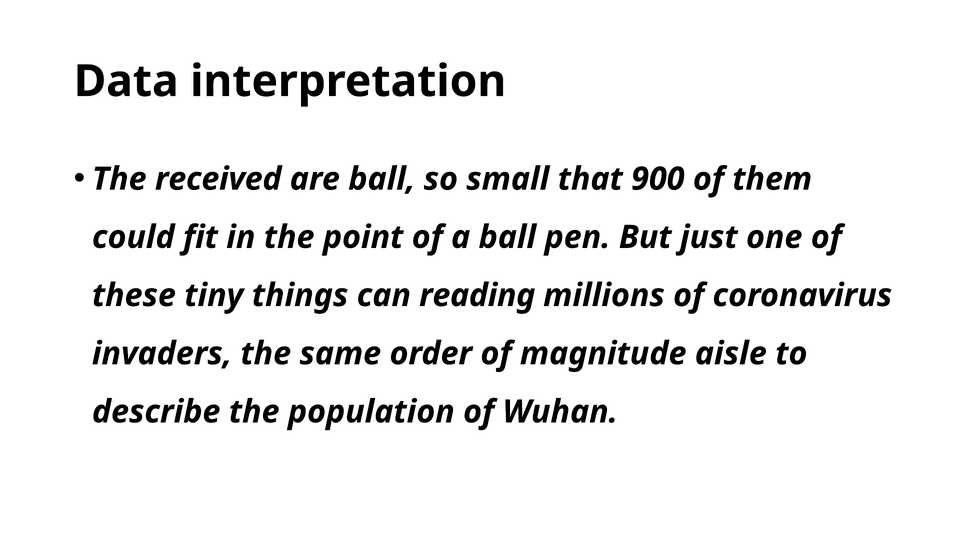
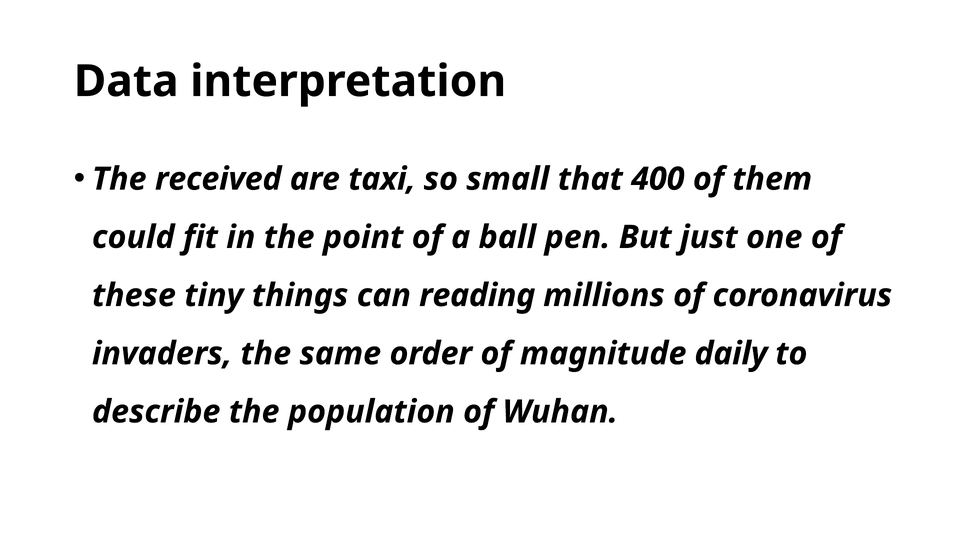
are ball: ball -> taxi (382, 179)
900: 900 -> 400 (658, 179)
aisle: aisle -> daily (731, 353)
